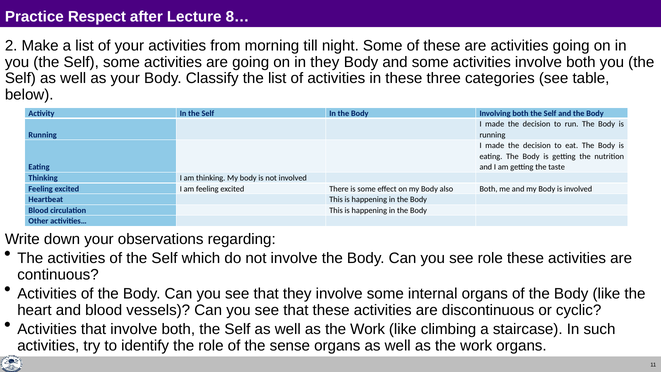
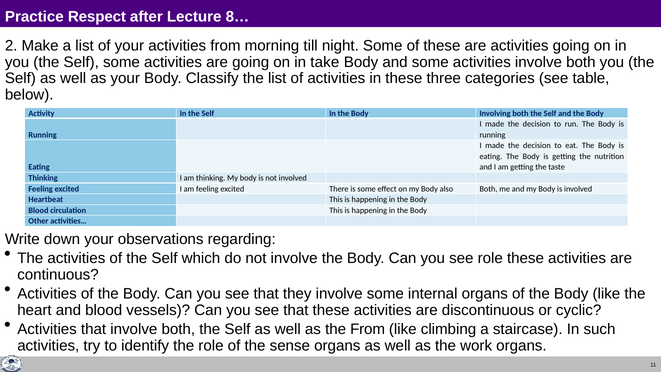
in they: they -> take (325, 62)
Work: Work -> From (368, 329)
